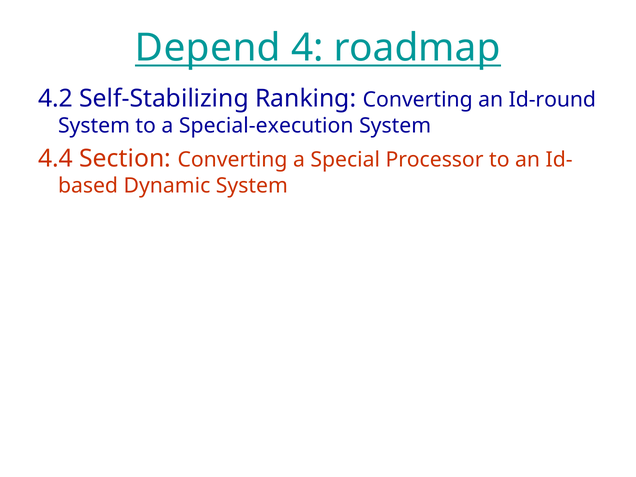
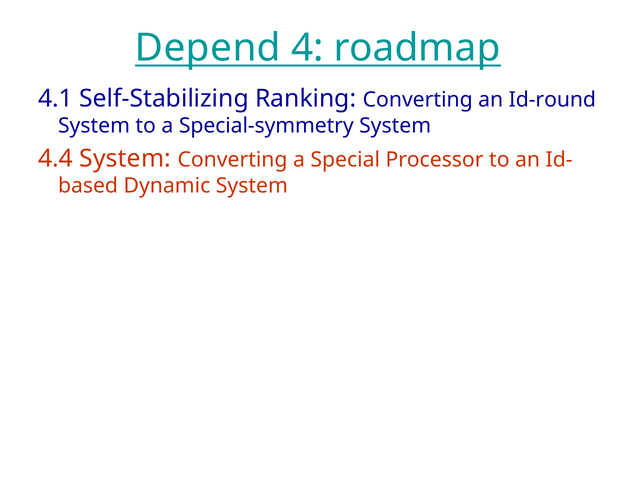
4.2: 4.2 -> 4.1 (56, 98)
Special-execution: Special-execution -> Special-symmetry (266, 126)
4.4 Section: Section -> System (125, 158)
